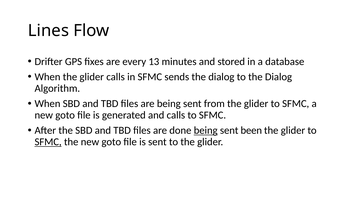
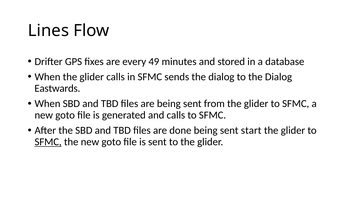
13: 13 -> 49 (154, 62)
Algorithm: Algorithm -> Eastwards (57, 88)
being underline: present -> none (206, 130)
been: been -> start (251, 130)
